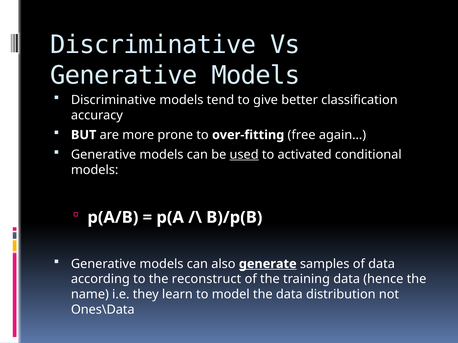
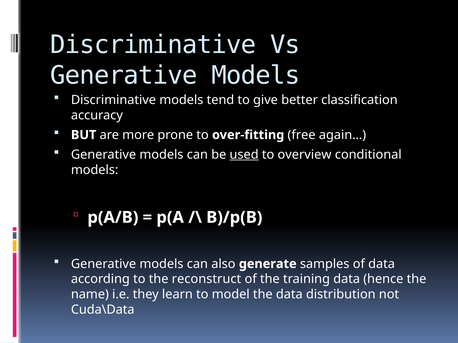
activated: activated -> overview (304, 155)
generate underline: present -> none (268, 264)
Ones\Data: Ones\Data -> Cuda\Data (103, 310)
